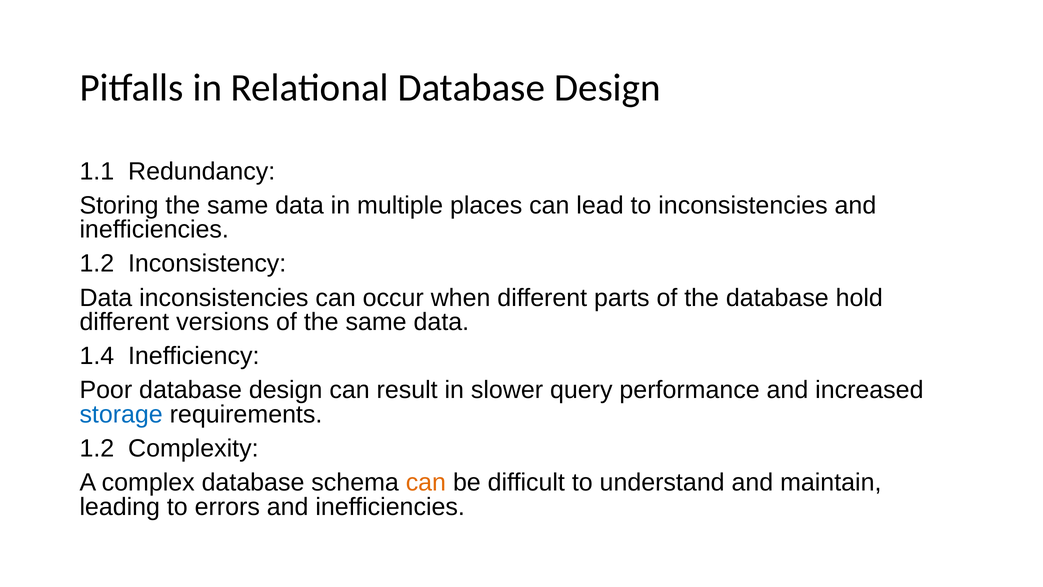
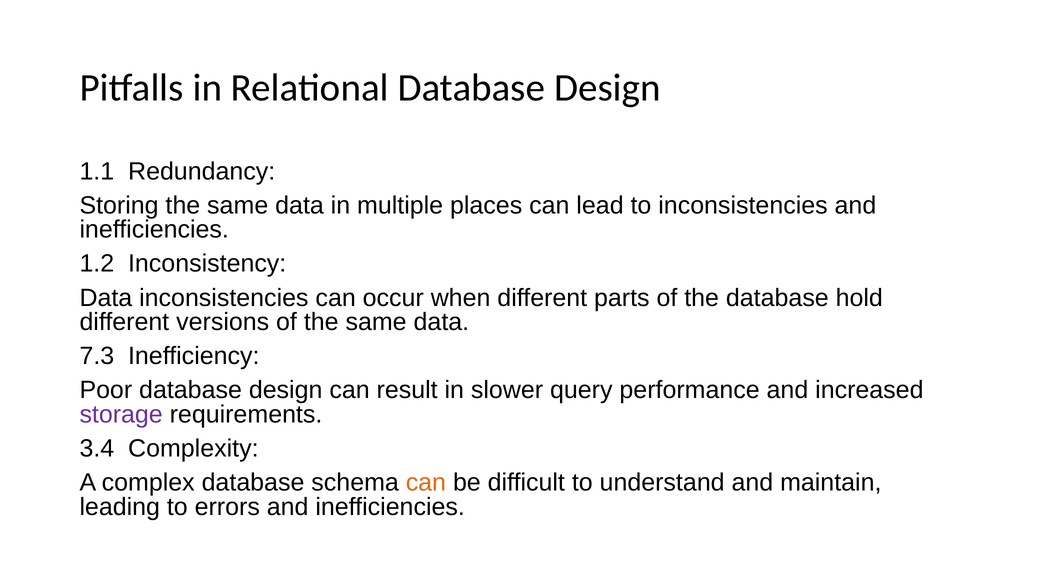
1.4: 1.4 -> 7.3 (97, 356)
storage colour: blue -> purple (121, 414)
1.2: 1.2 -> 3.4 (97, 448)
